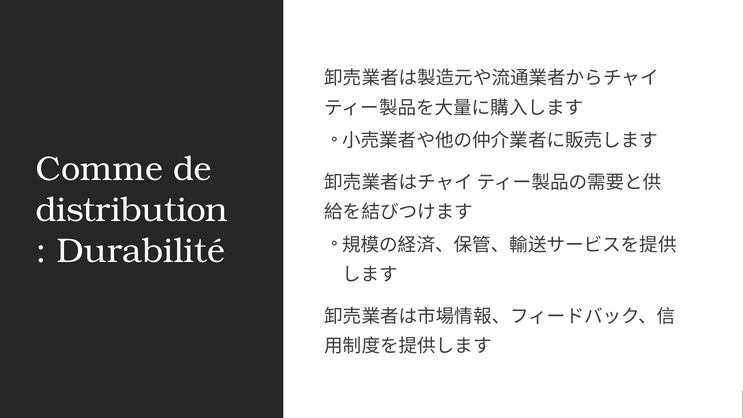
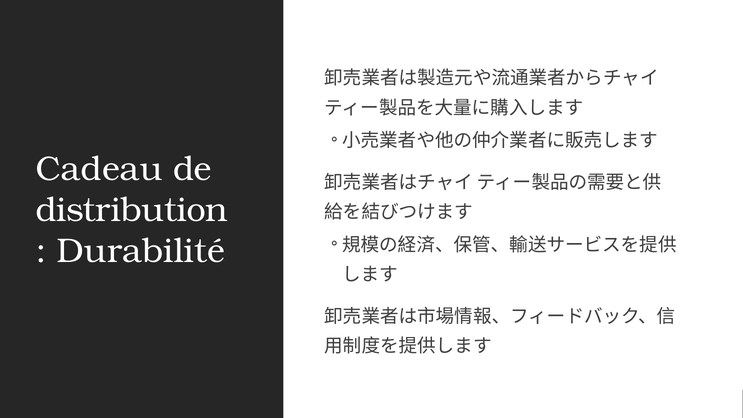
Comme: Comme -> Cadeau (99, 169)
